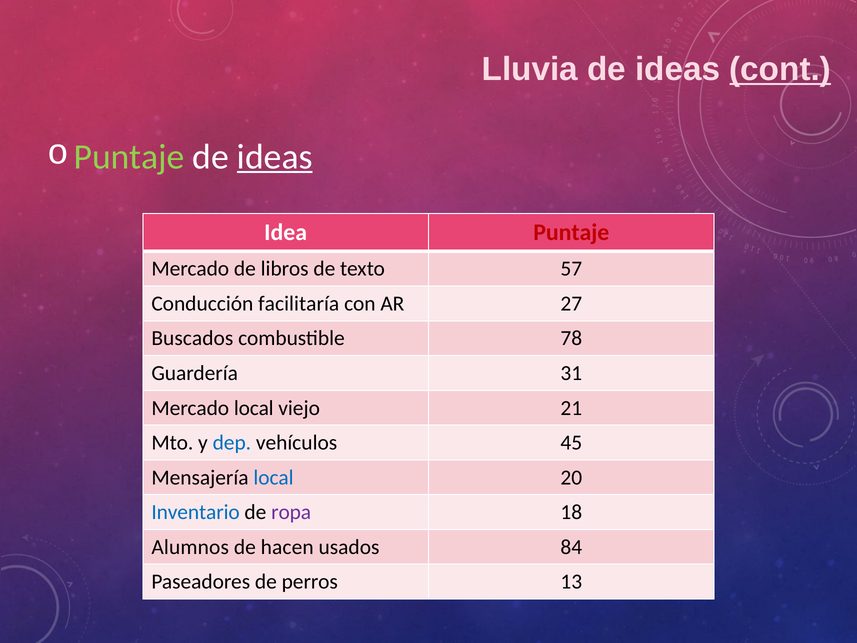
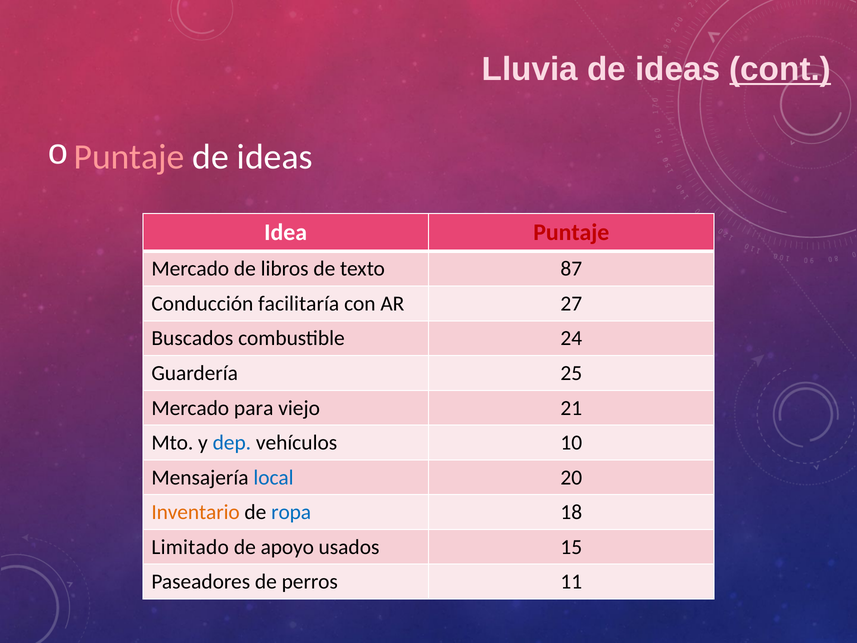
Puntaje colour: light green -> pink (129, 157)
ideas underline: present -> none (275, 157)
57: 57 -> 87 (571, 269)
78: 78 -> 24 (571, 338)
31: 31 -> 25 (571, 373)
Mercado local: local -> para (254, 408)
45: 45 -> 10 (571, 443)
Inventario colour: blue -> orange (196, 512)
ropa colour: purple -> blue (291, 512)
Alumnos: Alumnos -> Limitado (190, 547)
hacen: hacen -> apoyo (287, 547)
84: 84 -> 15 (571, 547)
13: 13 -> 11 (571, 582)
